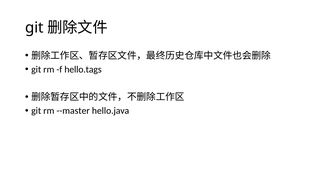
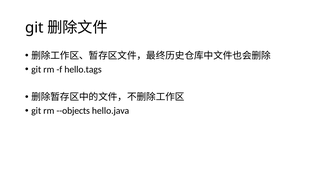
--master: --master -> --objects (73, 111)
